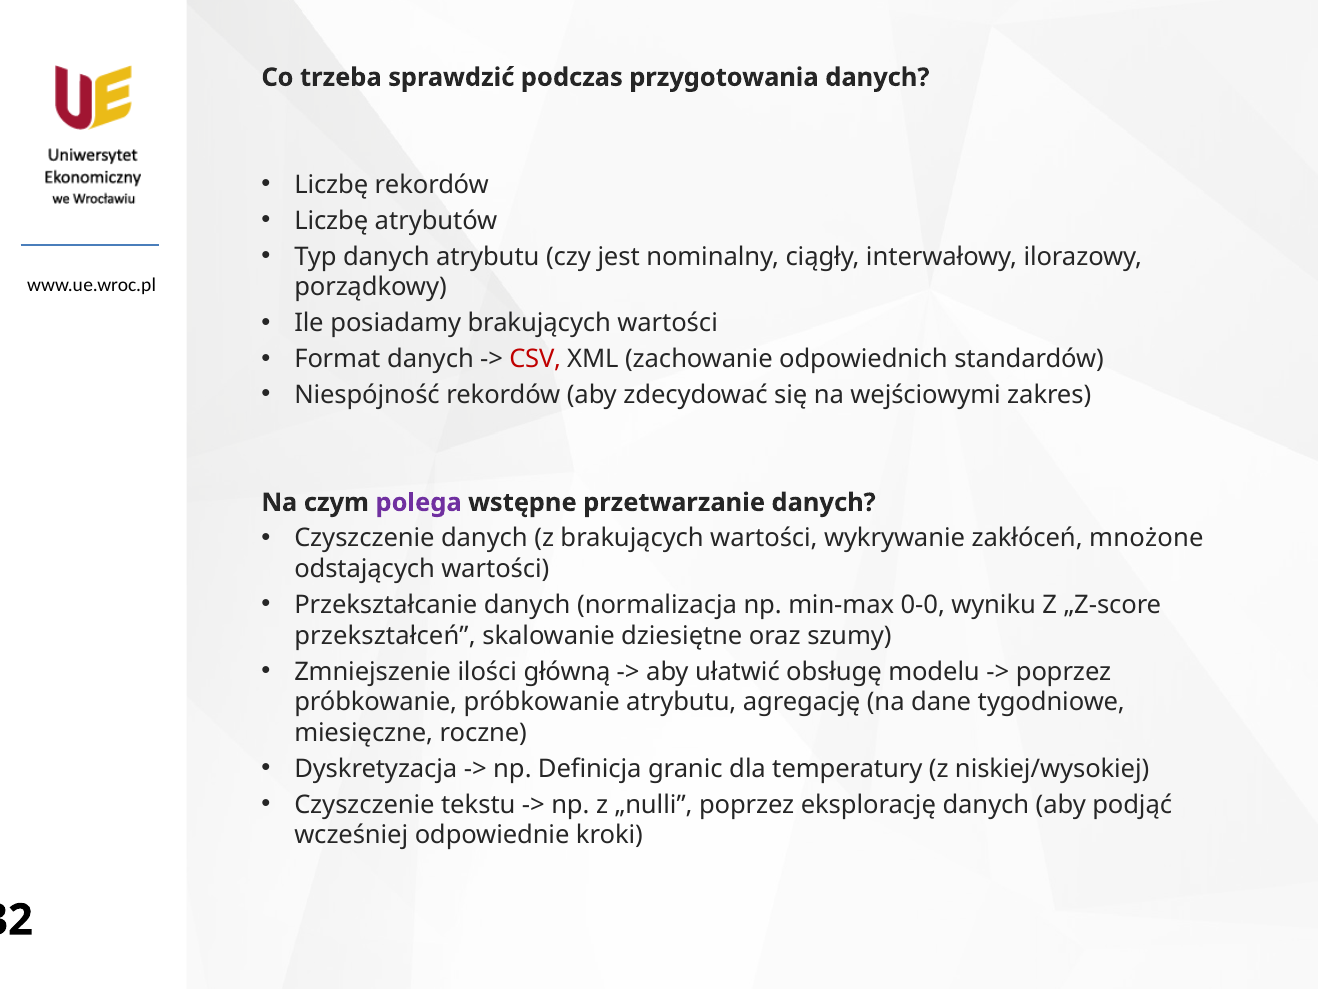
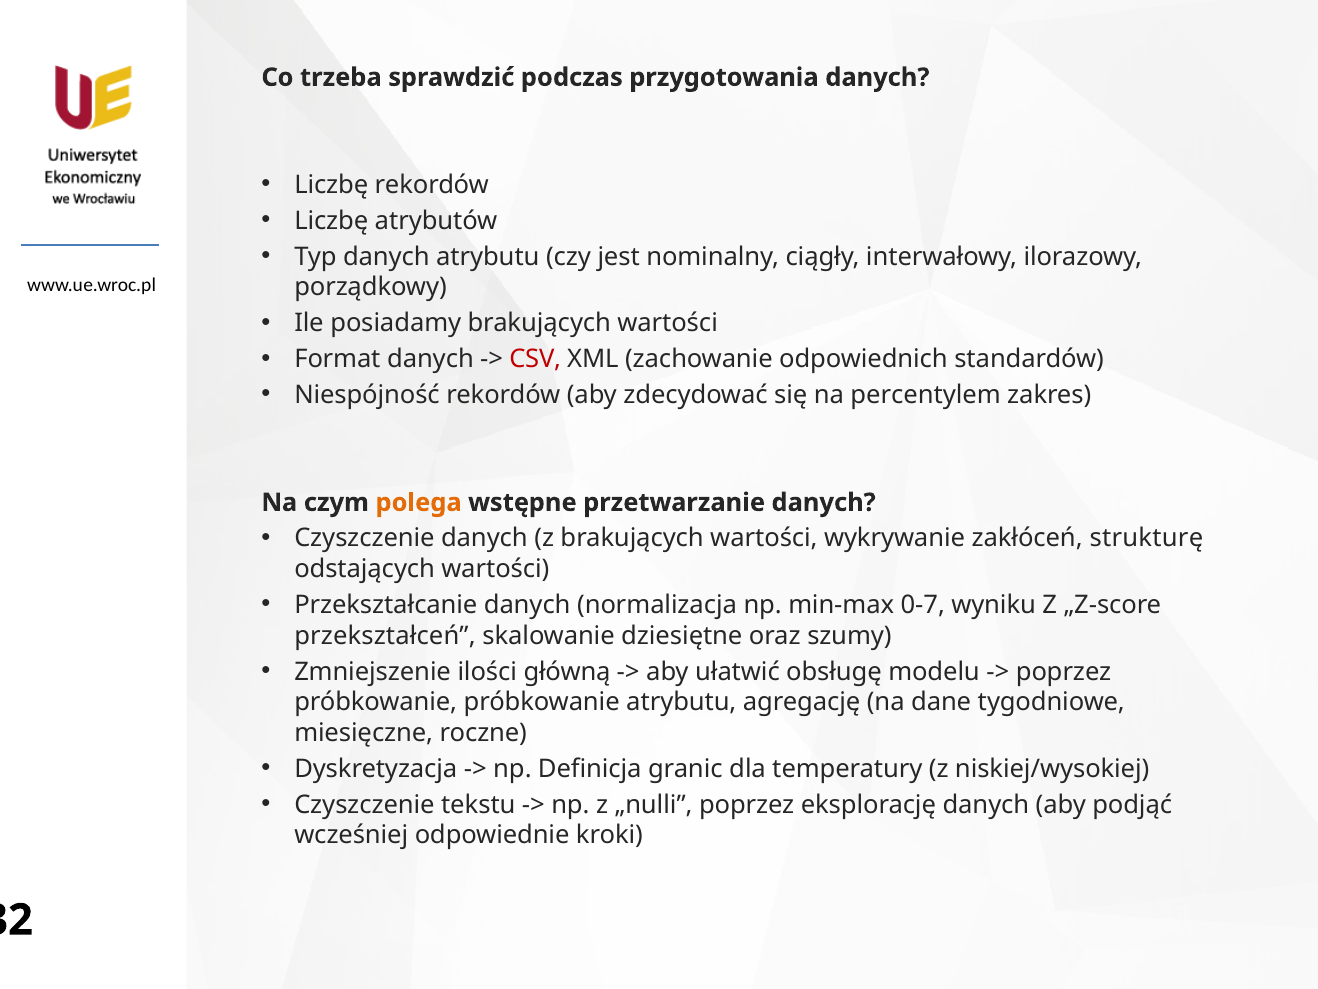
wejściowymi: wejściowymi -> percentylem (926, 395)
polega colour: purple -> orange (419, 502)
mnożone: mnożone -> strukturę (1146, 538)
0-0: 0-0 -> 0-7 (923, 605)
